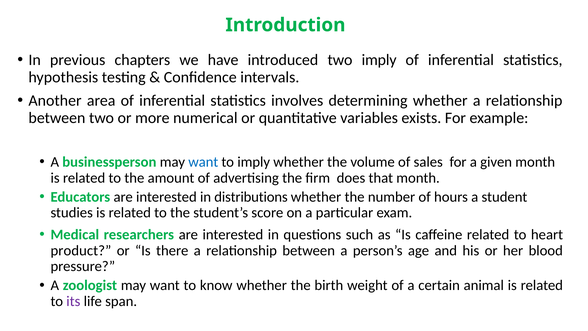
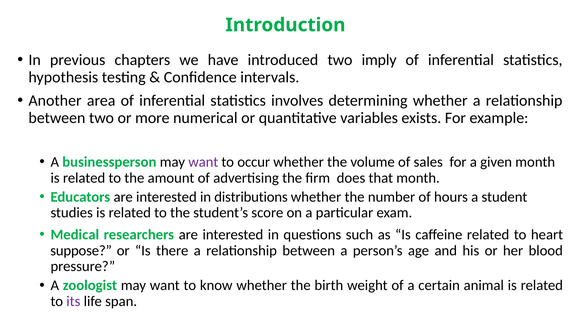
want colour: blue -> purple (203, 162)
to imply: imply -> occur (254, 162)
product: product -> suppose (81, 250)
